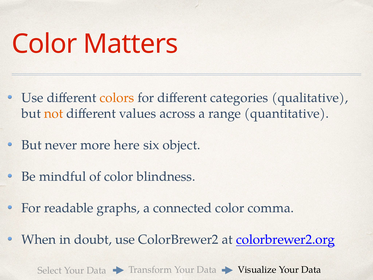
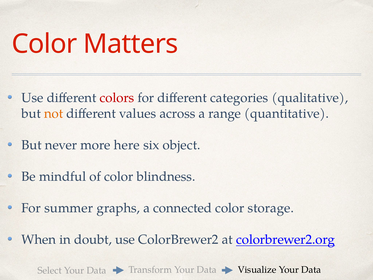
colors colour: orange -> red (117, 98)
readable: readable -> summer (69, 208)
comma: comma -> storage (271, 208)
